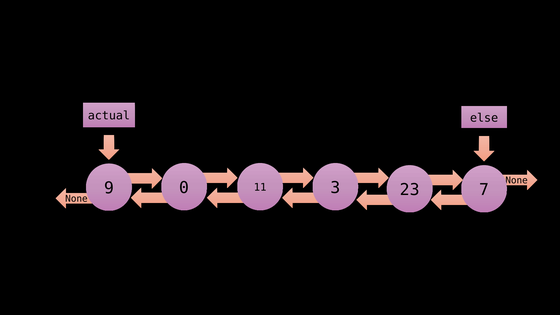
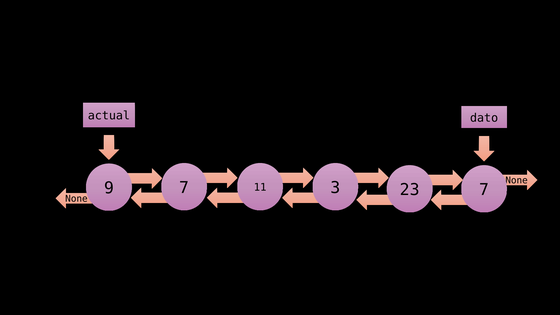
else: else -> dato (484, 118)
9 0: 0 -> 7 (184, 188)
